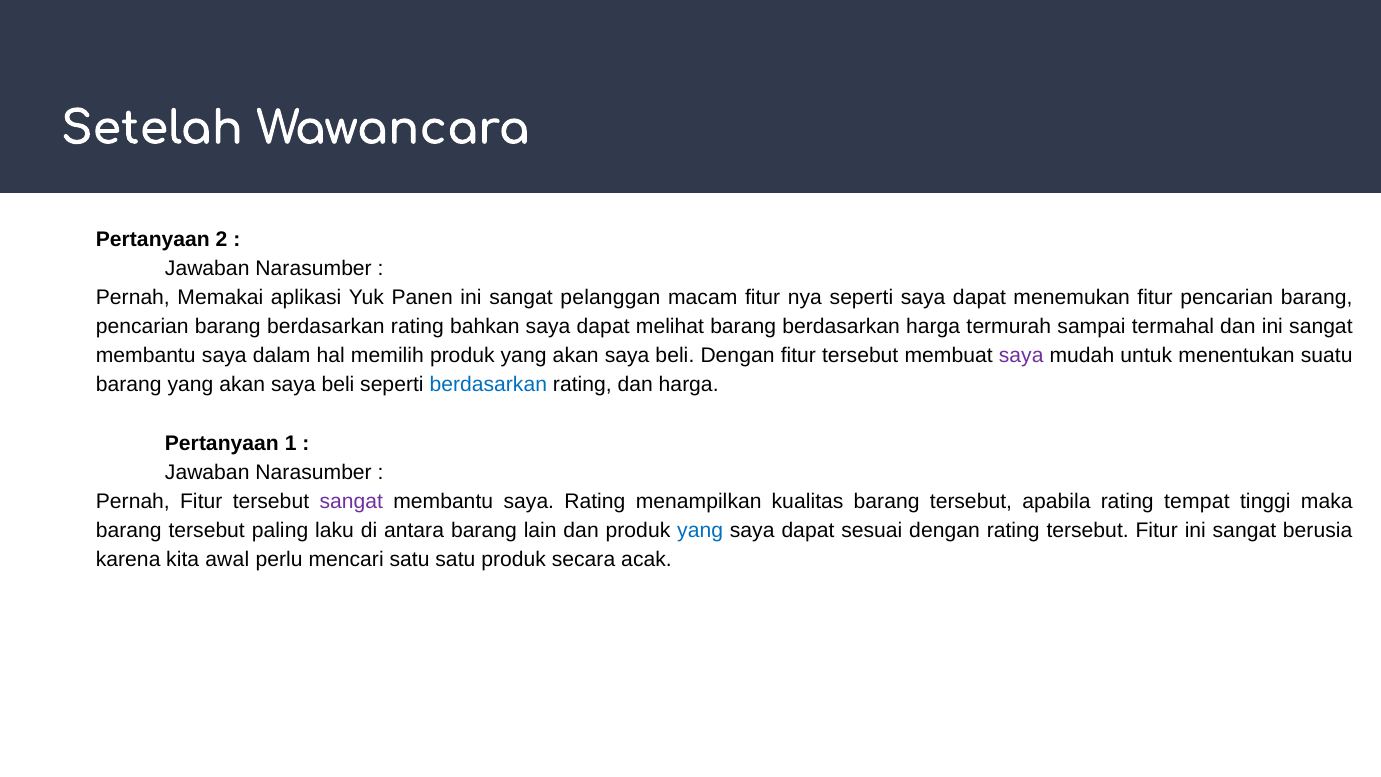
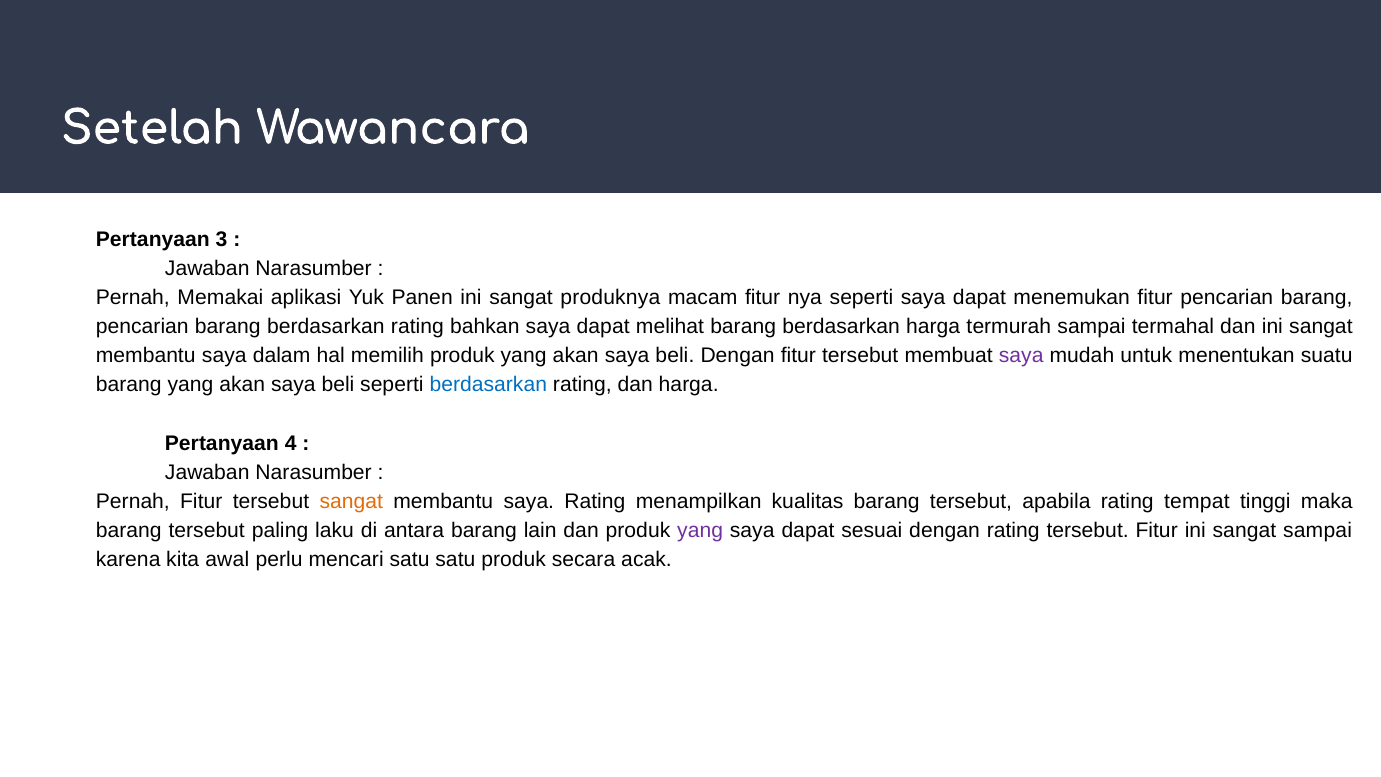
2: 2 -> 3 (222, 239)
pelanggan: pelanggan -> produknya (610, 298)
1: 1 -> 4 (291, 443)
sangat colour: purple -> orange (351, 501)
yang colour: blue -> purple (700, 530)
sangat berusia: berusia -> sampai (1318, 530)
